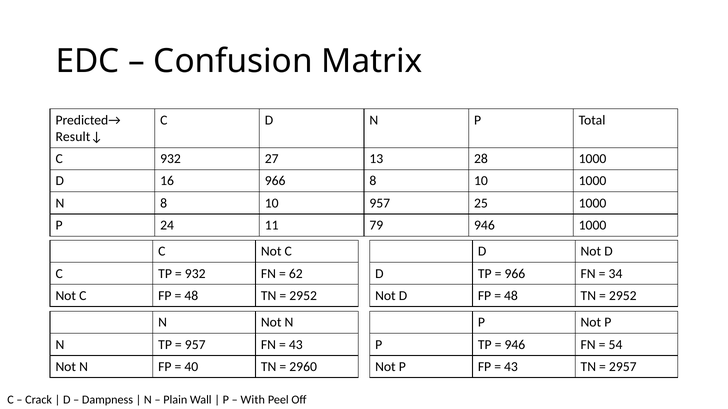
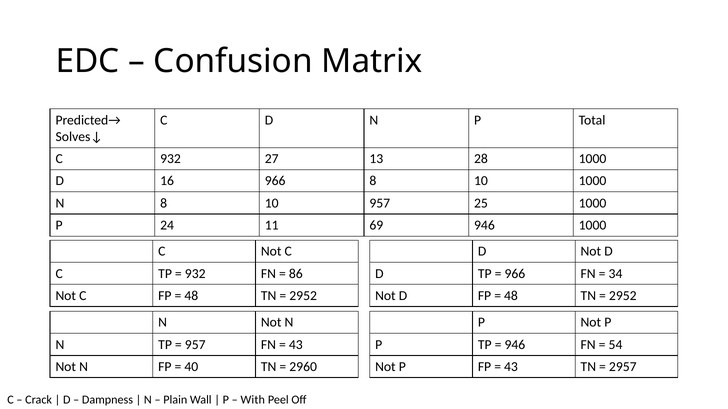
Result↓: Result↓ -> Solves↓ (79, 137)
79: 79 -> 69 (376, 225)
62: 62 -> 86 (296, 274)
